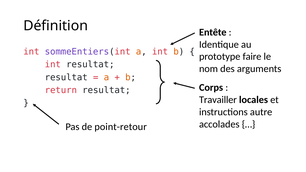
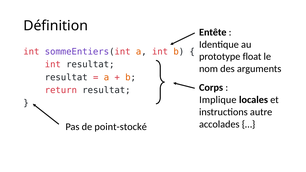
faire: faire -> float (252, 57)
Travailler: Travailler -> Implique (218, 100)
point-retour: point-retour -> point-stocké (121, 127)
